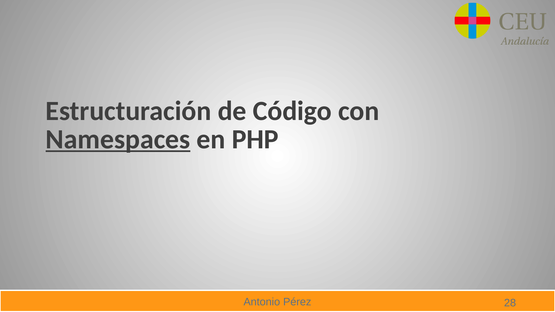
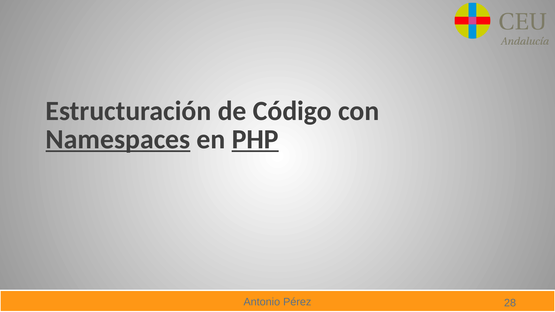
PHP underline: none -> present (255, 139)
